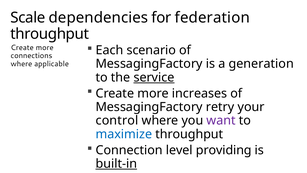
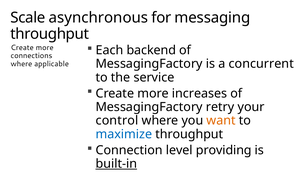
dependencies: dependencies -> asynchronous (98, 18)
federation: federation -> messaging (212, 18)
scenario: scenario -> backend (151, 50)
generation: generation -> concurrent (261, 64)
service underline: present -> none (154, 77)
want colour: purple -> orange (221, 120)
